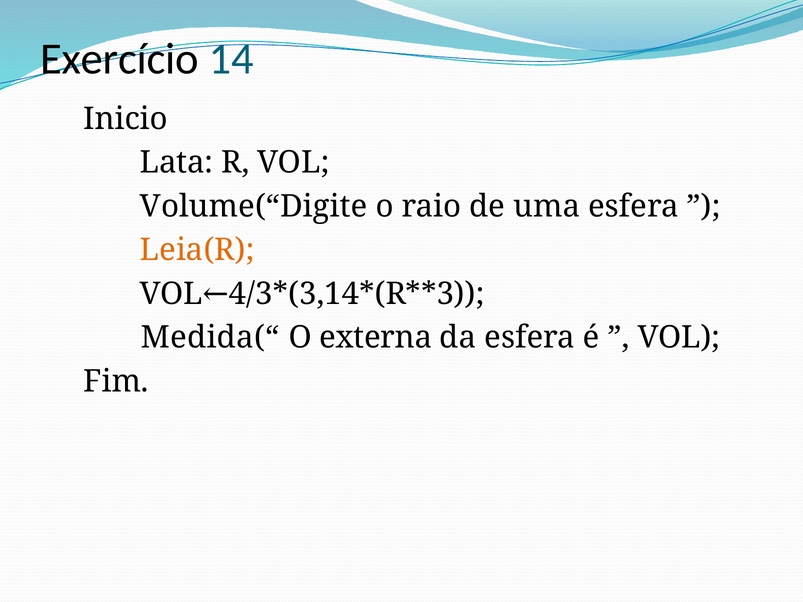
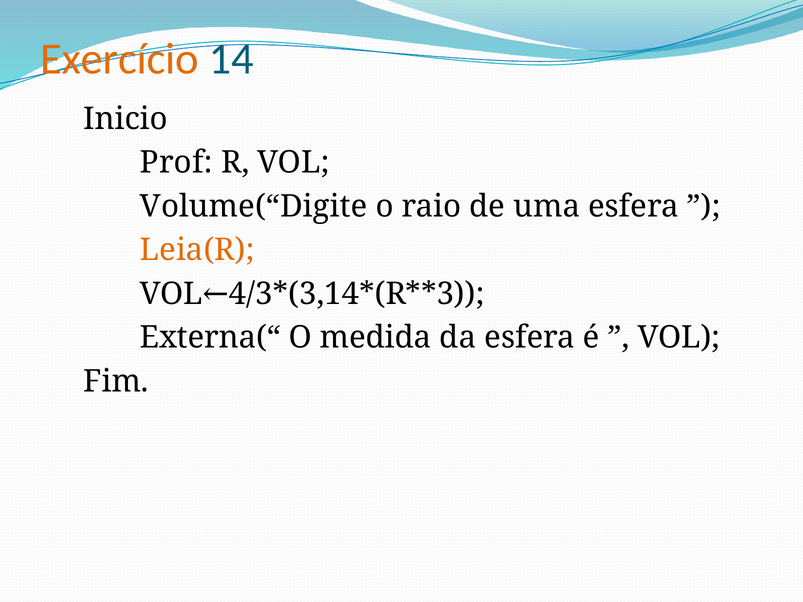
Exercício colour: black -> orange (119, 59)
Lata: Lata -> Prof (176, 163)
Medida(“: Medida(“ -> Externa(“ (210, 338)
externa: externa -> medida (376, 338)
